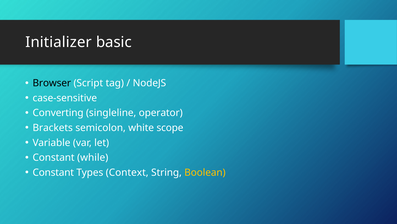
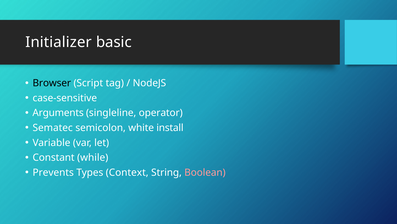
Converting: Converting -> Arguments (58, 113)
Brackets: Brackets -> Sematec (53, 127)
scope: scope -> install (170, 127)
Constant: Constant -> Prevents (53, 172)
Boolean colour: yellow -> pink (205, 172)
